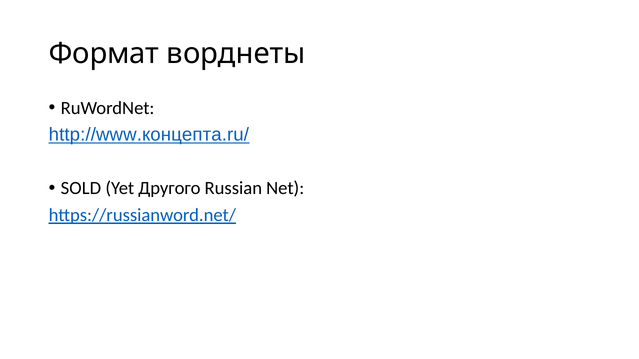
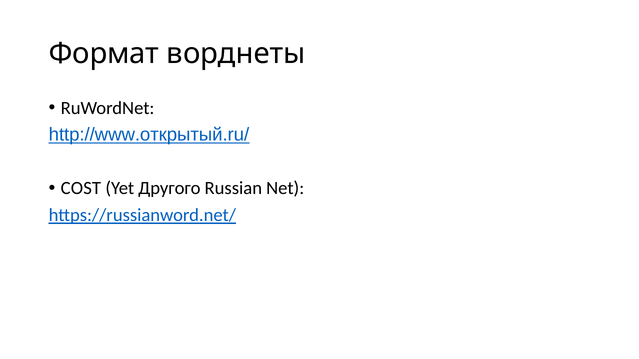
http://www.концепта.ru/: http://www.концепта.ru/ -> http://www.открытый.ru/ (149, 135)
SOLD: SOLD -> COST (81, 188)
